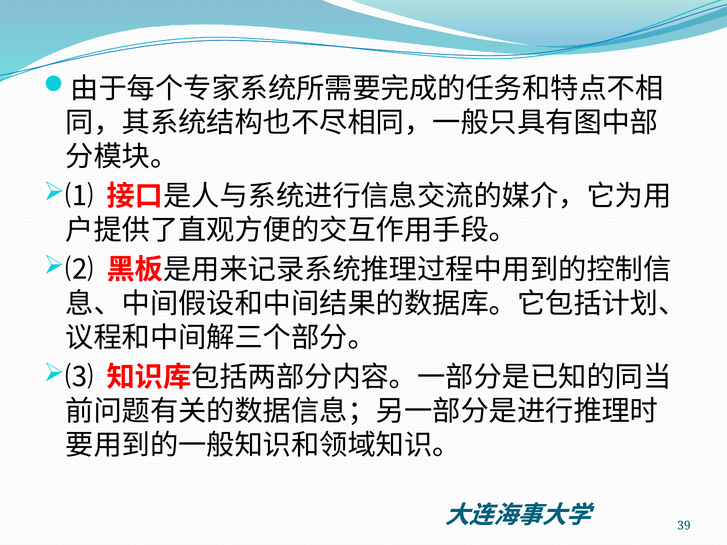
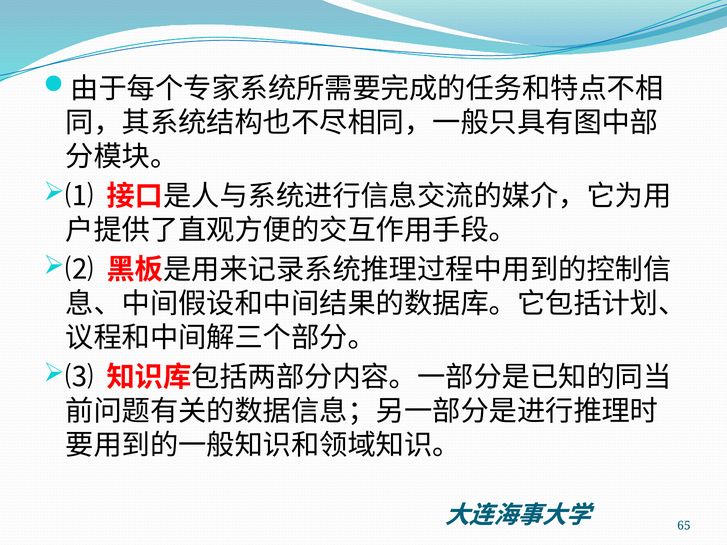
39: 39 -> 65 (684, 526)
